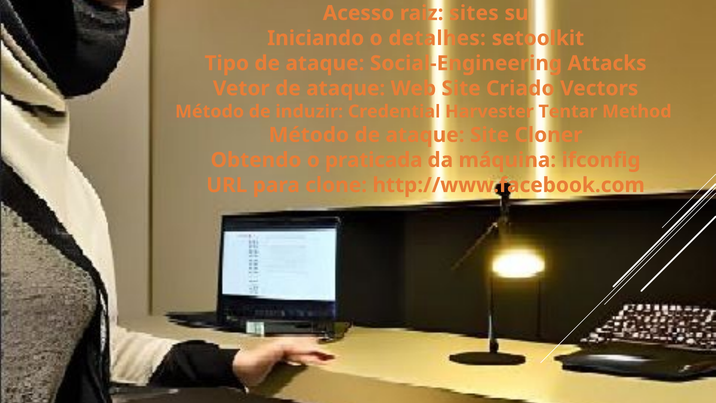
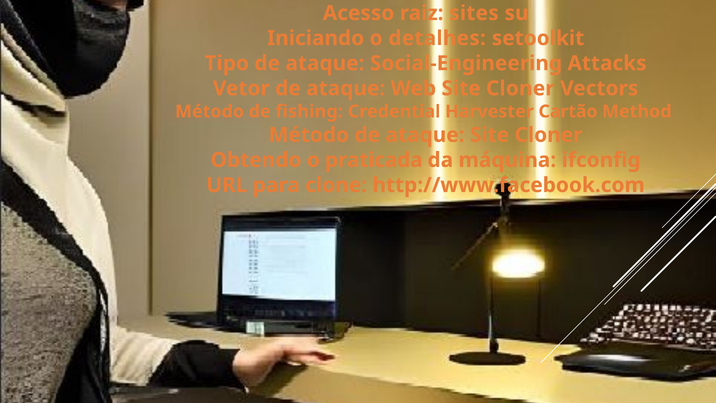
Web Site Criado: Criado -> Cloner (520, 88)
induzir: induzir -> fishing (309, 111)
Tentar: Tentar -> Cartão (568, 111)
